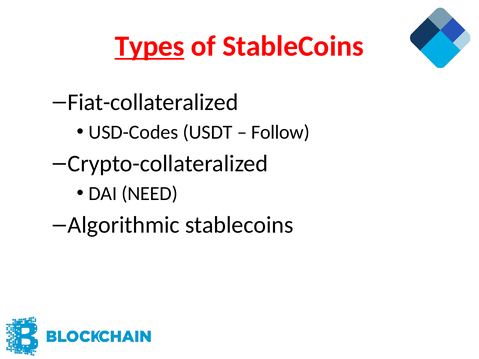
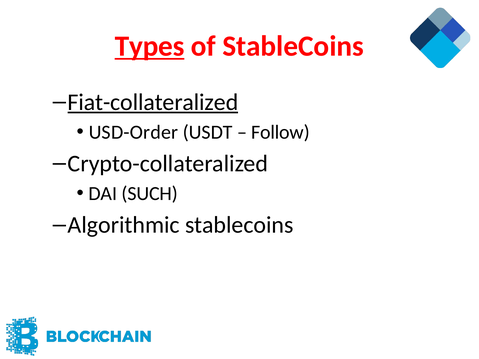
Fiat-collateralized underline: none -> present (153, 102)
USD-Codes: USD-Codes -> USD-Order (133, 132)
NEED: NEED -> SUCH (150, 194)
